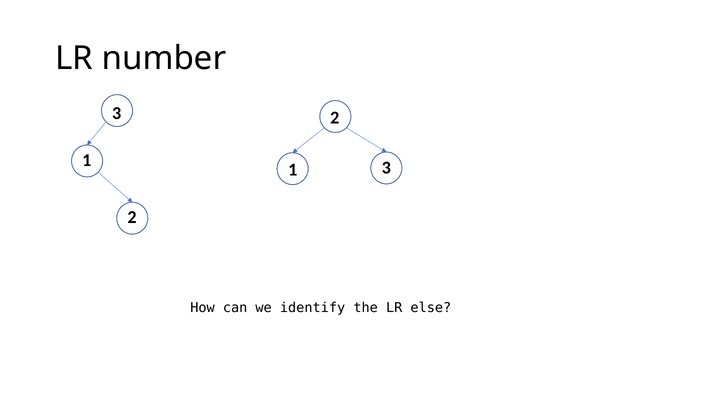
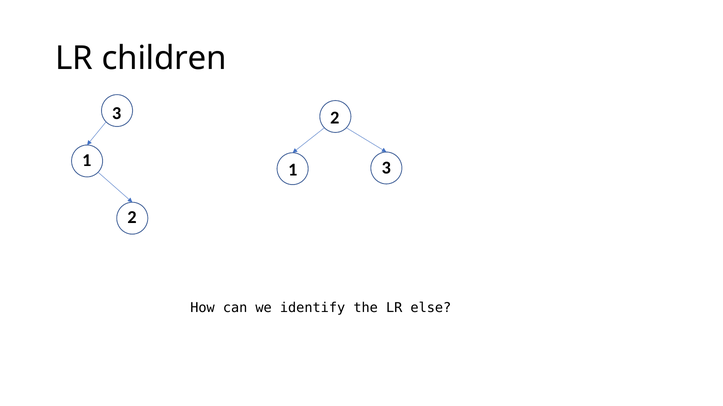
number: number -> children (164, 58)
